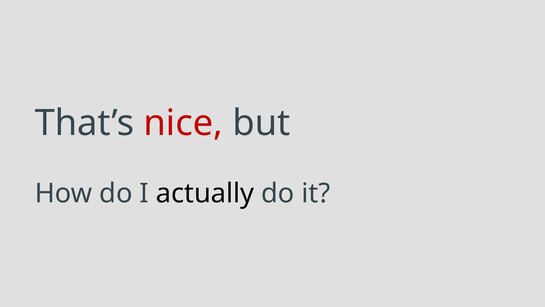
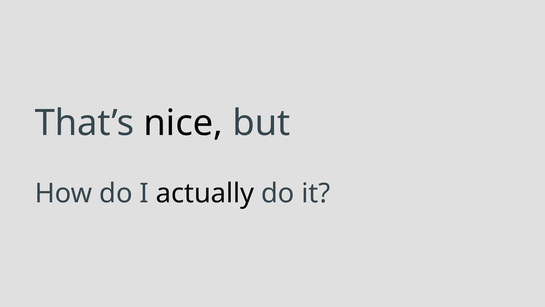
nice colour: red -> black (183, 123)
